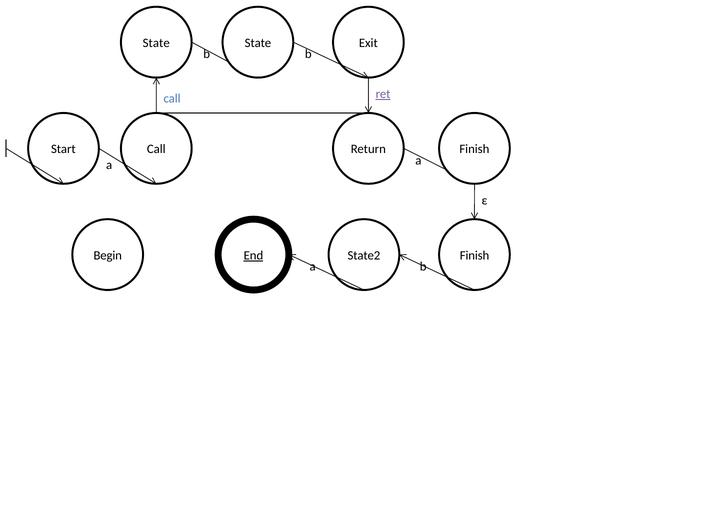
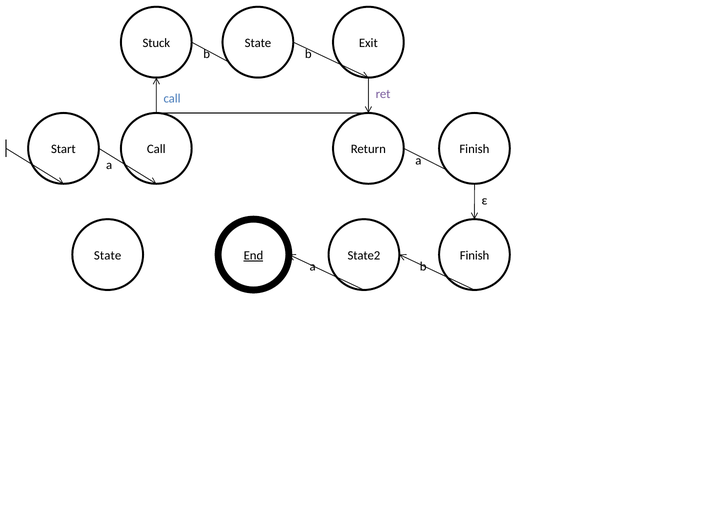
State: State -> Stuck (156, 43)
ret underline: present -> none (383, 94)
Begin: Begin -> State (108, 255)
